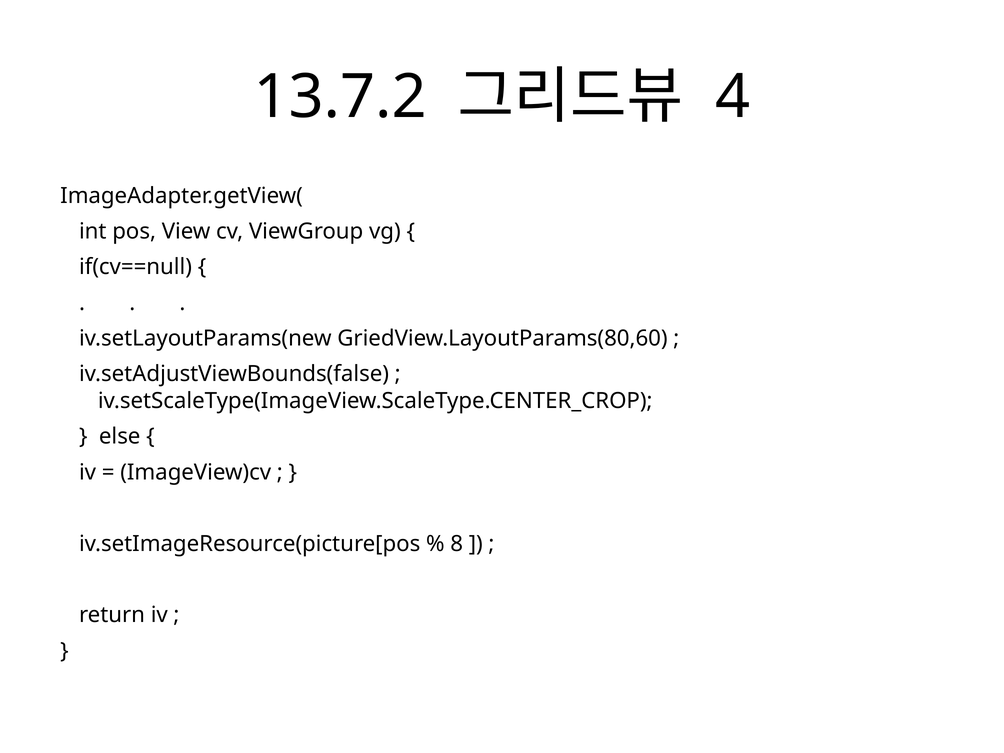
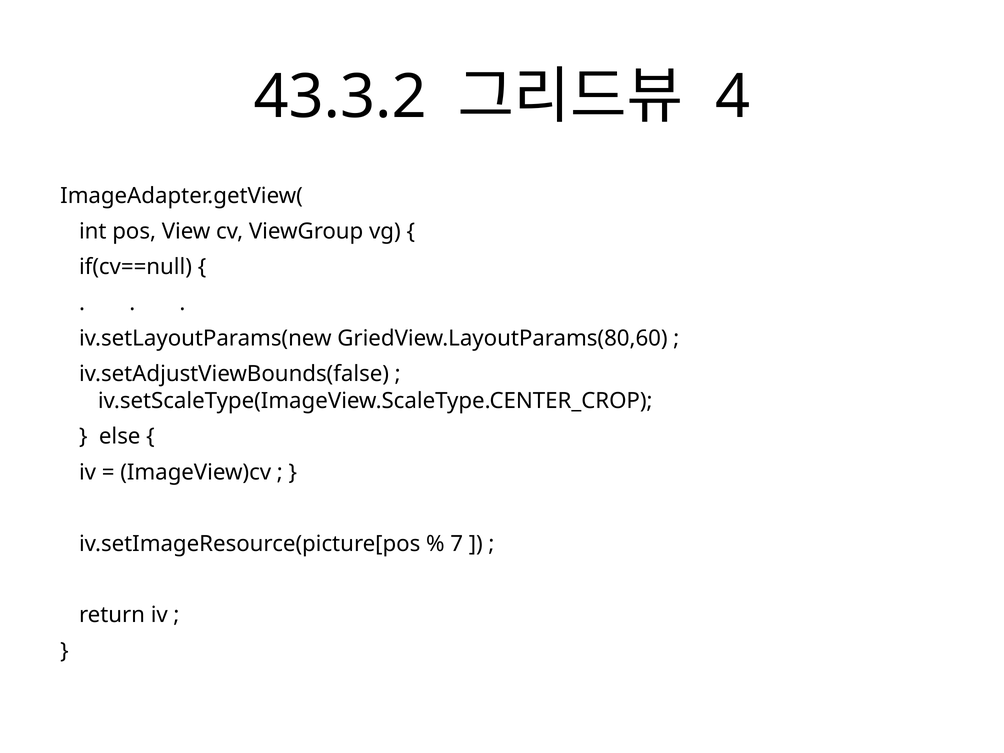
13.7.2: 13.7.2 -> 43.3.2 (340, 97)
8: 8 -> 7 (457, 544)
